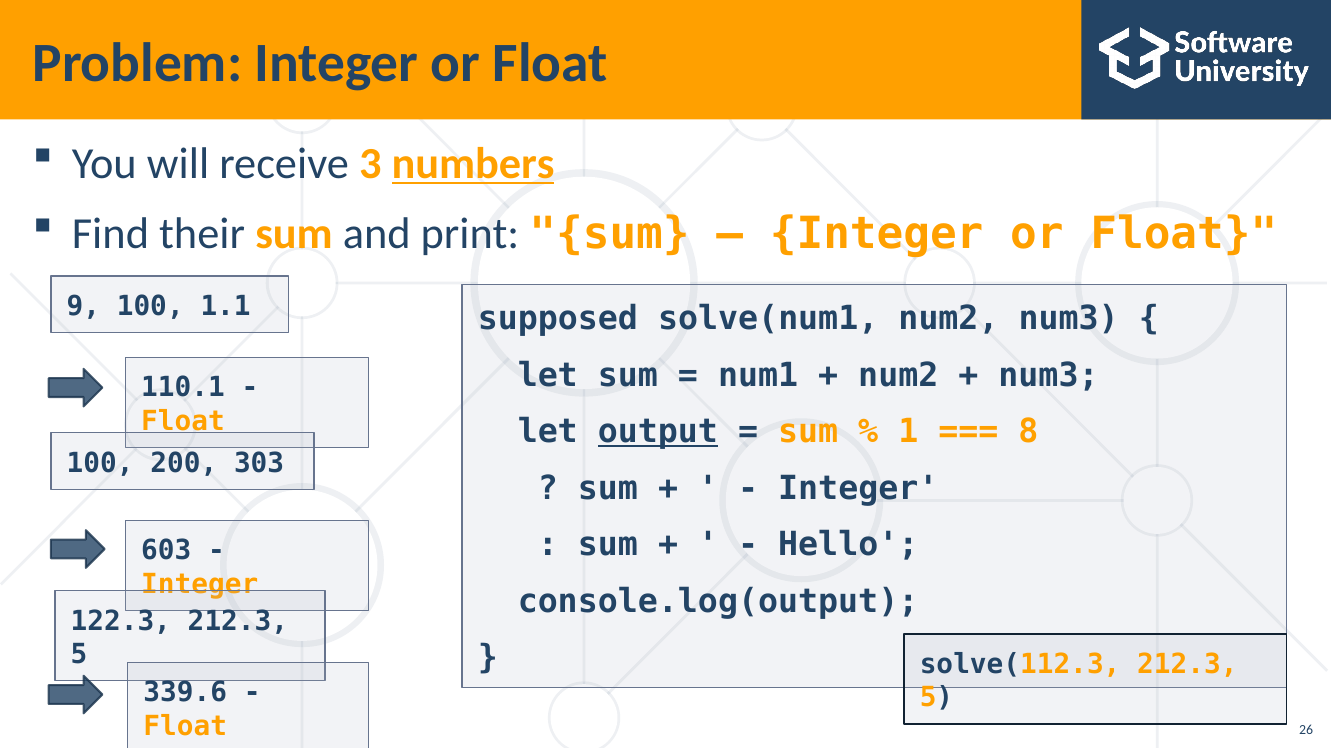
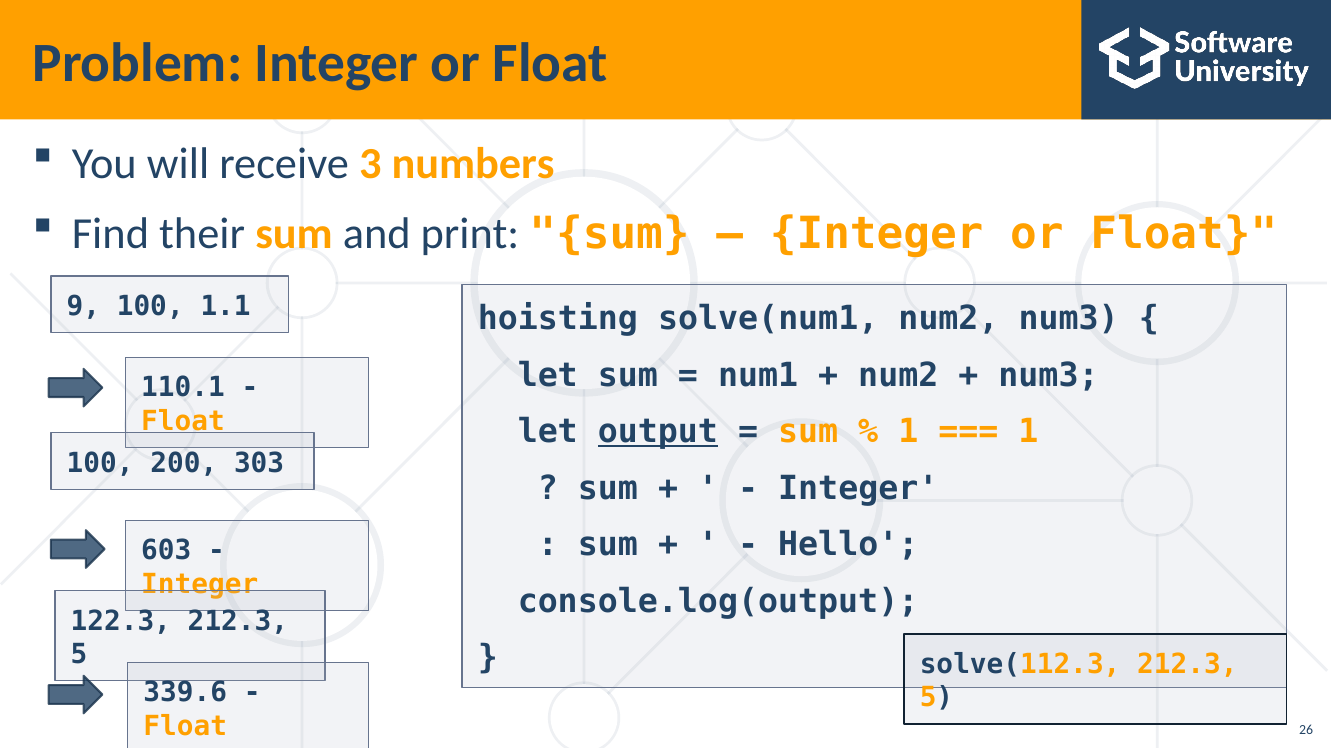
numbers underline: present -> none (473, 164)
supposed: supposed -> hoisting (558, 319)
8: 8 -> 1 (1028, 432)
